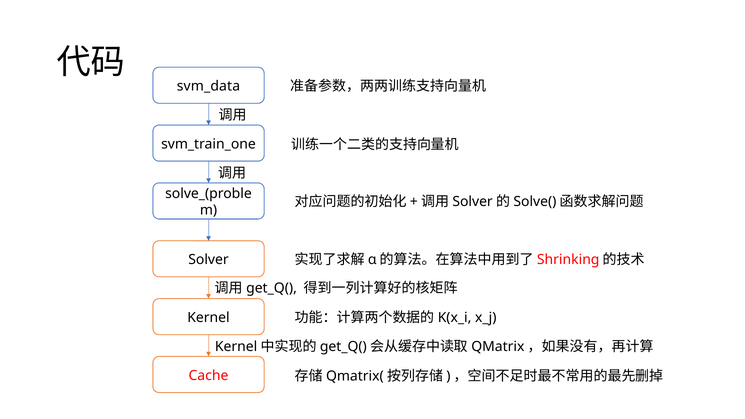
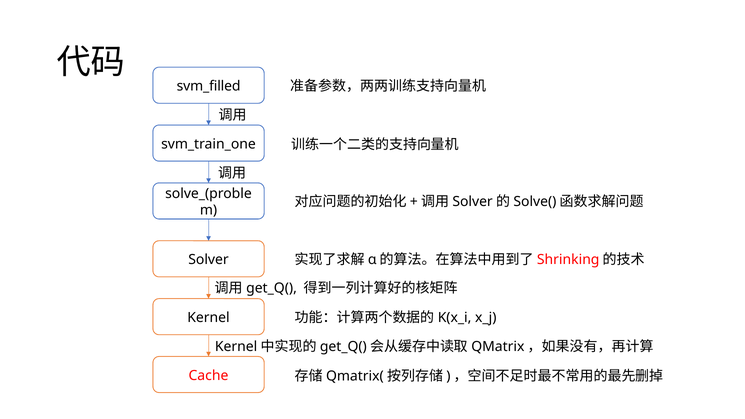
svm_data: svm_data -> svm_filled (209, 86)
